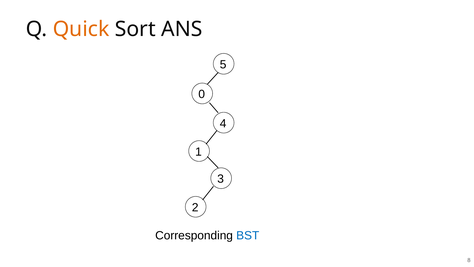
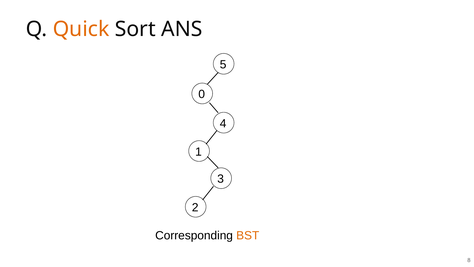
BST colour: blue -> orange (248, 235)
